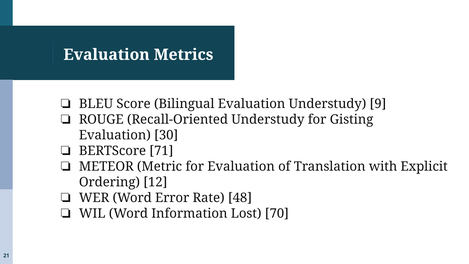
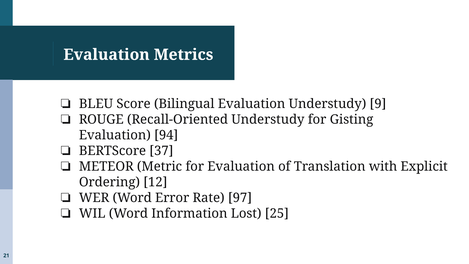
30: 30 -> 94 (166, 135)
71: 71 -> 37 (161, 151)
48: 48 -> 97 (240, 198)
70: 70 -> 25 (277, 214)
